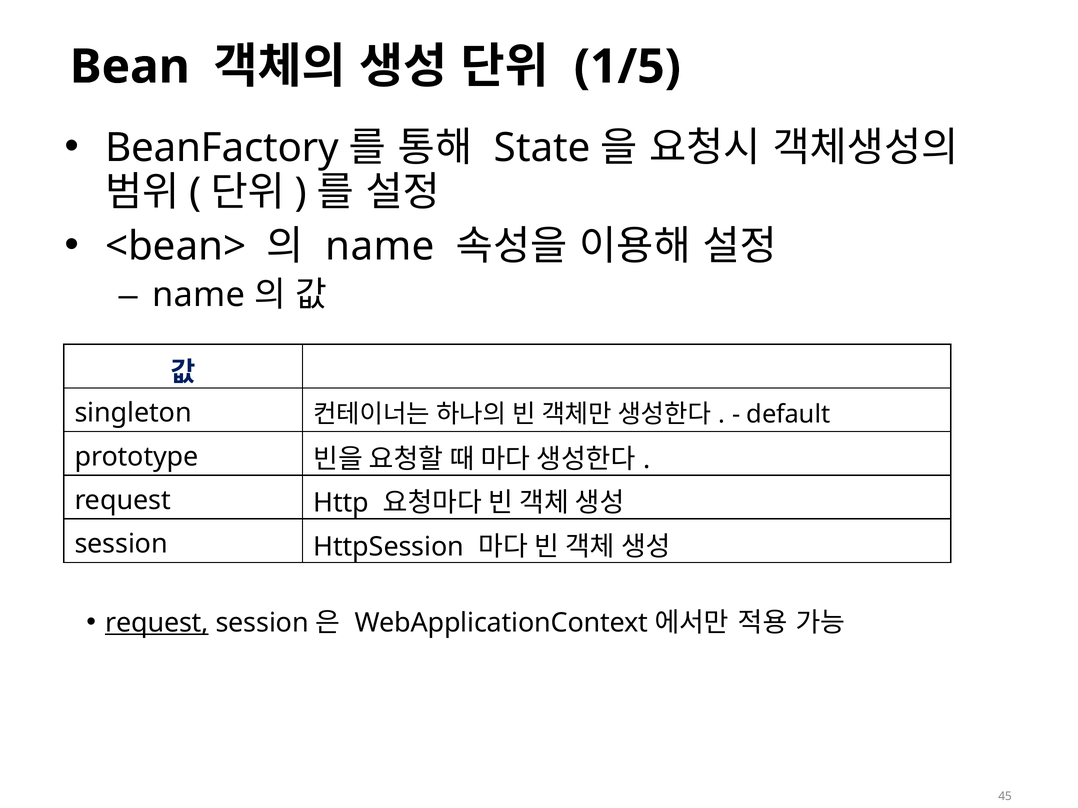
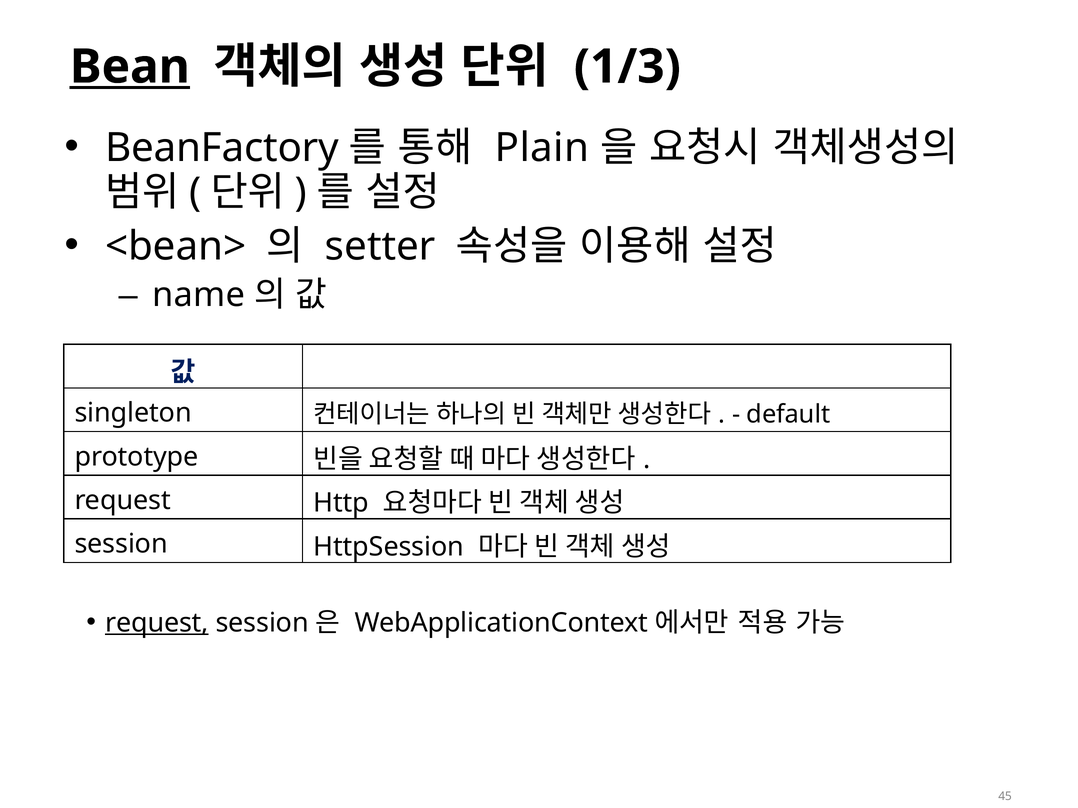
Bean underline: none -> present (130, 67)
1/5: 1/5 -> 1/3 (627, 67)
State: State -> Plain (542, 148)
name: name -> setter (380, 246)
